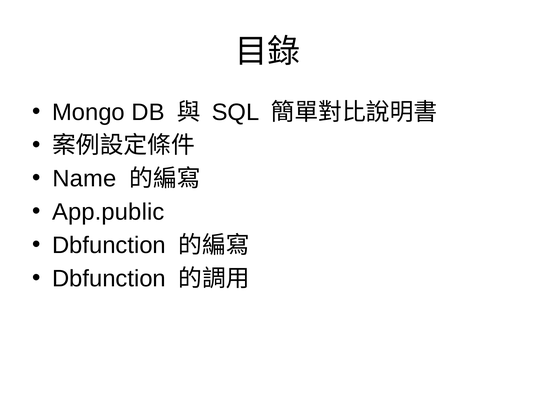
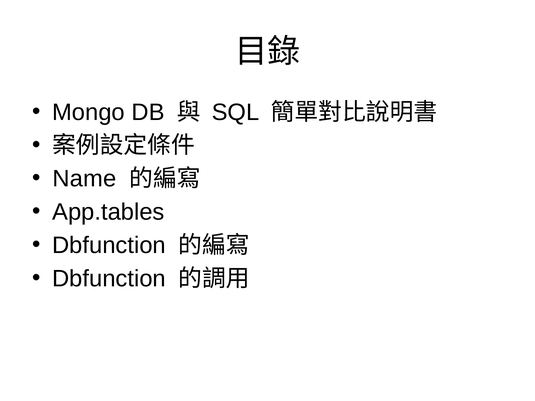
App.public: App.public -> App.tables (108, 212)
